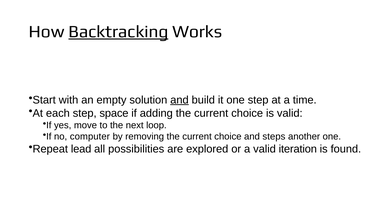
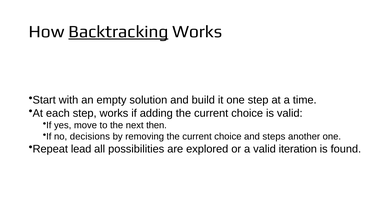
and underline: present -> none (179, 100)
step space: space -> works (114, 113)
loop: loop -> then (156, 125)
computer: computer -> decisions (90, 137)
